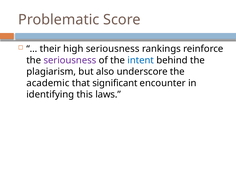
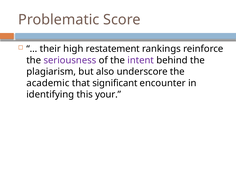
high seriousness: seriousness -> restatement (113, 49)
intent colour: blue -> purple (141, 60)
laws: laws -> your (108, 94)
